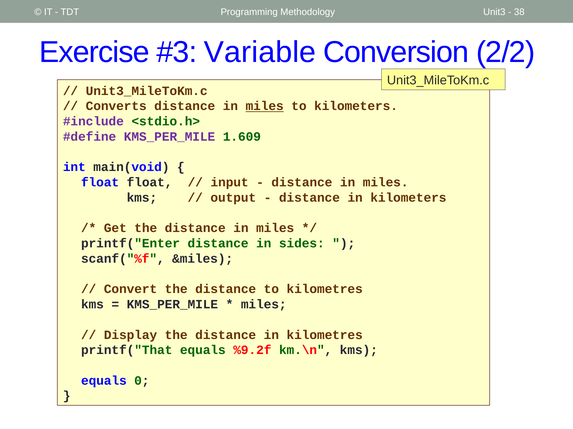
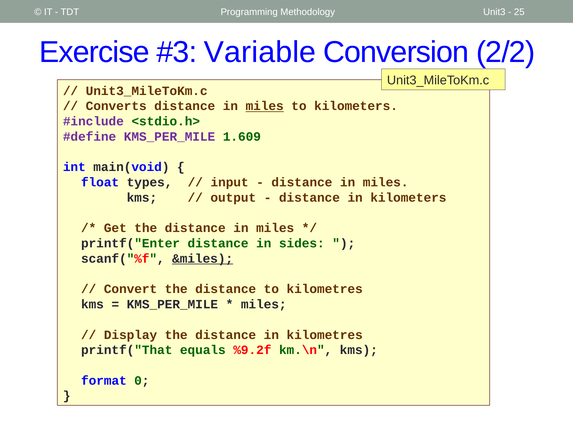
38: 38 -> 25 (519, 12)
float float: float -> types (150, 183)
&miles underline: none -> present (203, 259)
equals: equals -> format (104, 381)
